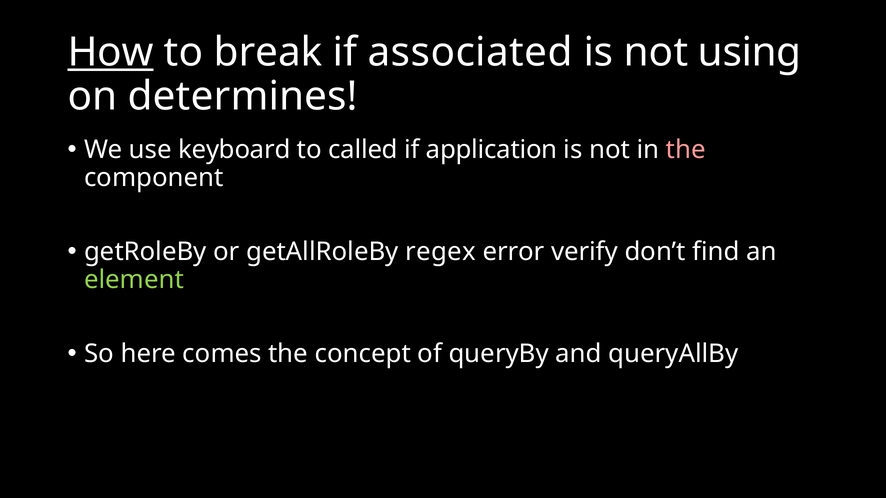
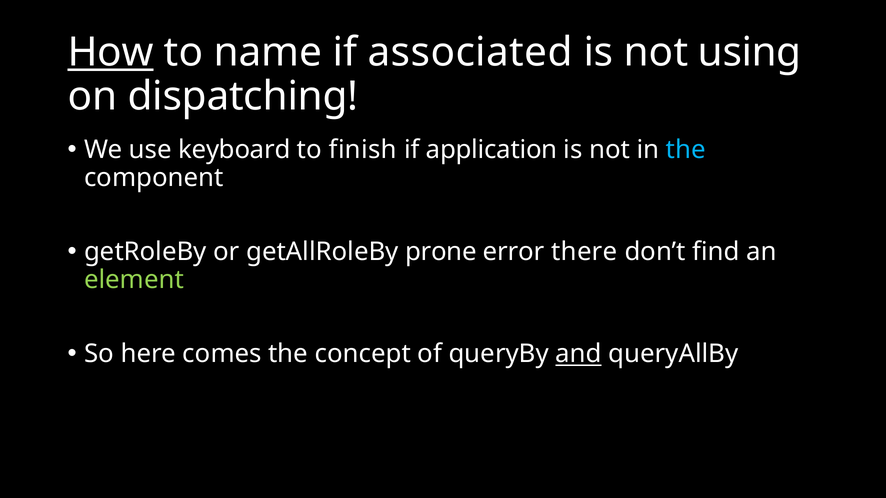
break: break -> name (268, 53)
determines: determines -> dispatching (243, 96)
called: called -> finish (363, 150)
the colour: pink -> light blue (686, 150)
regex: regex -> prone (441, 252)
verify: verify -> there (584, 252)
and underline: none -> present (579, 354)
